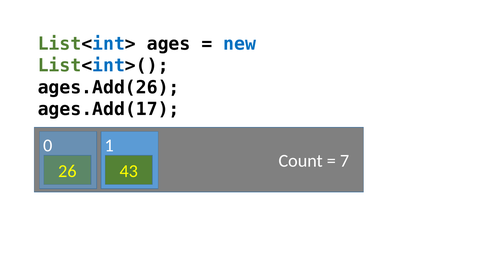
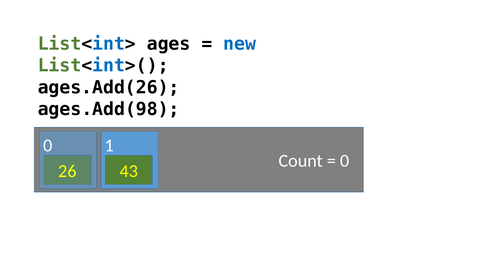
ages.Add(17: ages.Add(17 -> ages.Add(98 (109, 109)
7: 7 -> 0 (345, 161)
